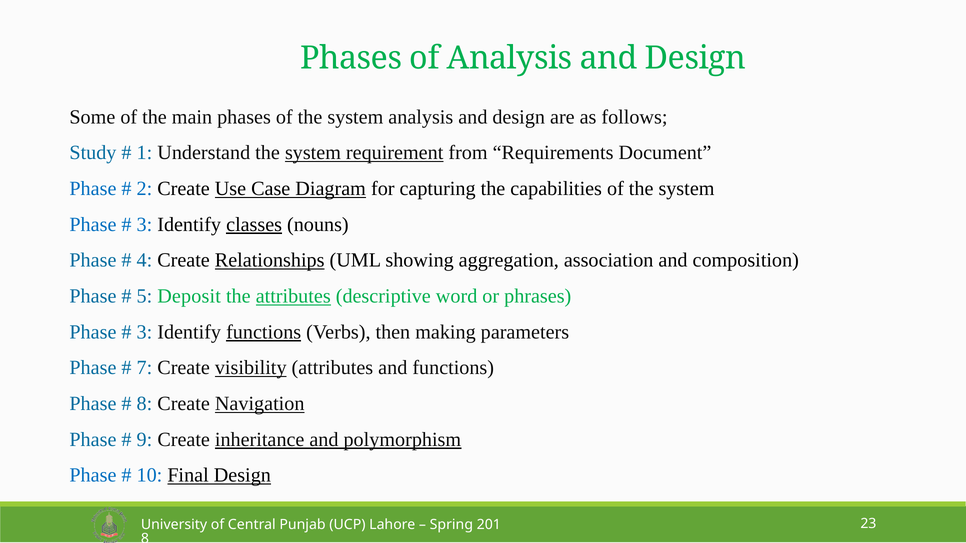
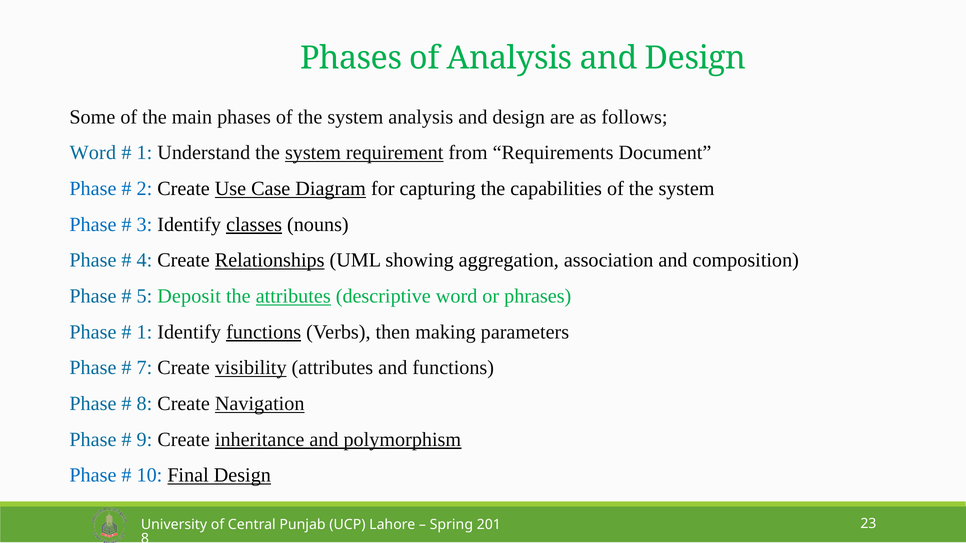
Study: Study -> Word (93, 153)
3: 3 -> 1 (144, 332)
